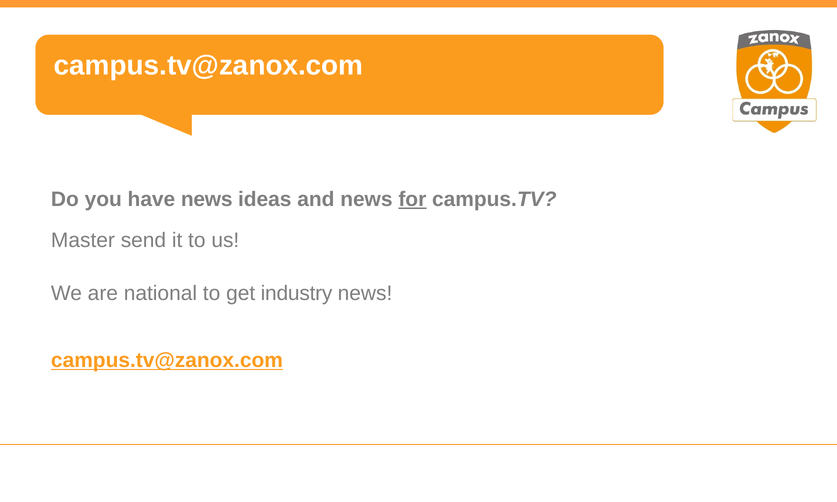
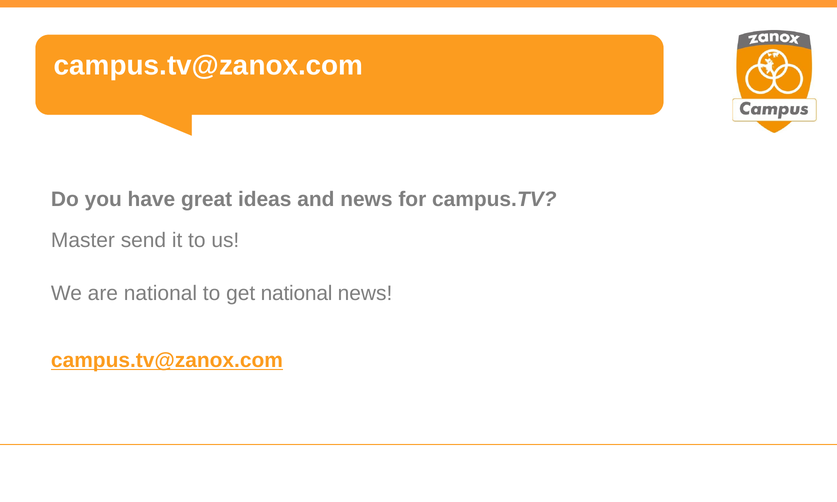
have news: news -> great (207, 199)
for underline: present -> none (412, 199)
get industry: industry -> national (297, 293)
